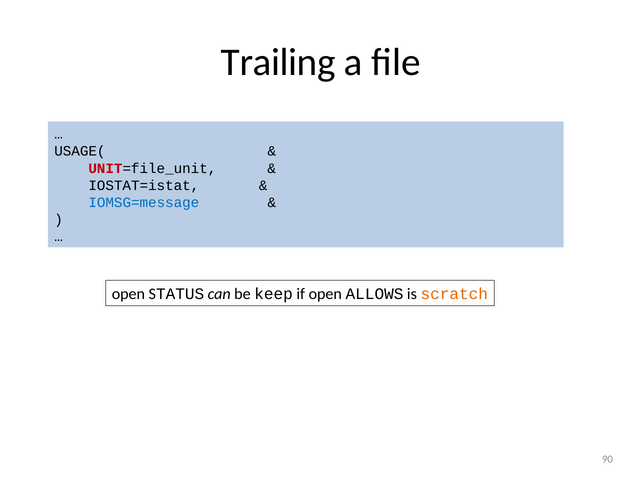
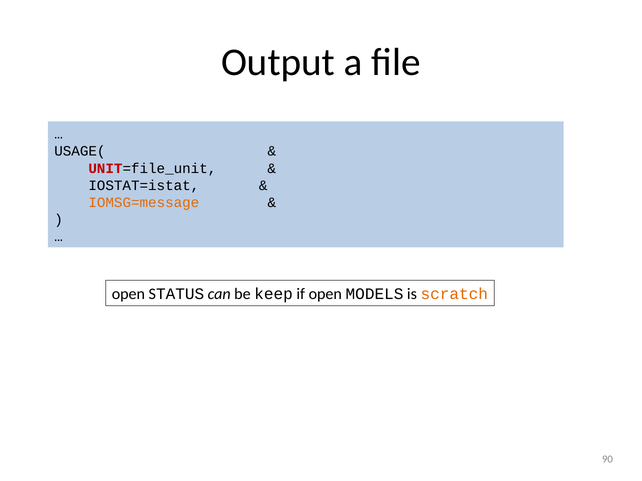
Trailing: Trailing -> Output (278, 62)
IOMSG=message colour: blue -> orange (144, 203)
ALLOWS: ALLOWS -> MODELS (375, 294)
